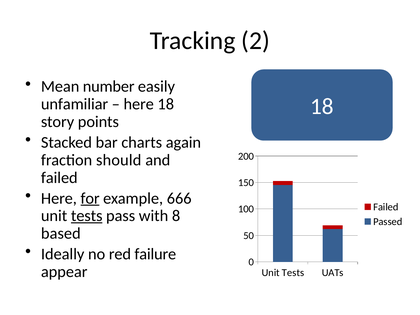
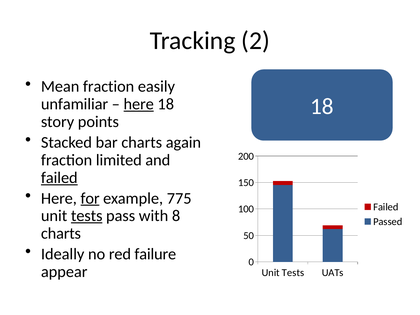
Mean number: number -> fraction (109, 87)
here underline: none -> present (139, 104)
should: should -> limited (119, 160)
failed underline: none -> present (59, 178)
666: 666 -> 775 (179, 198)
based: based -> charts (61, 234)
